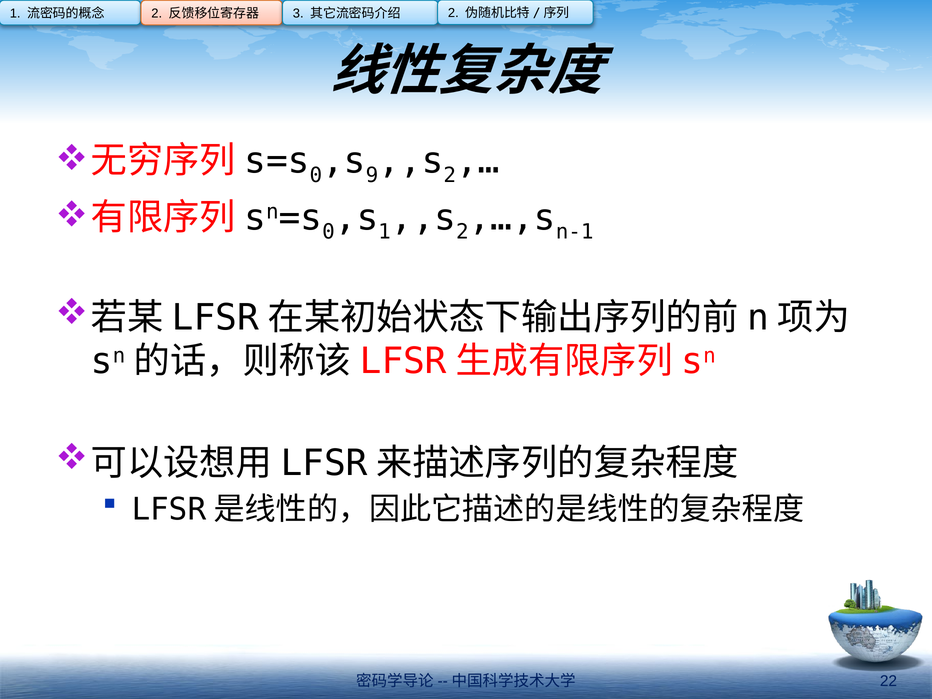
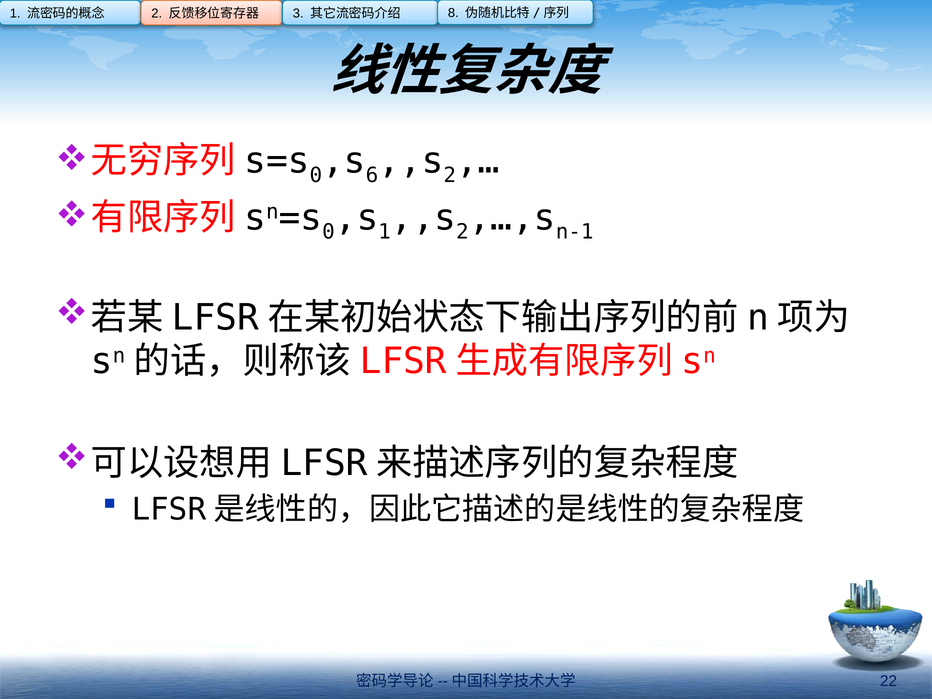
2: 2 -> 8 (453, 13)
9: 9 -> 6 (372, 175)
